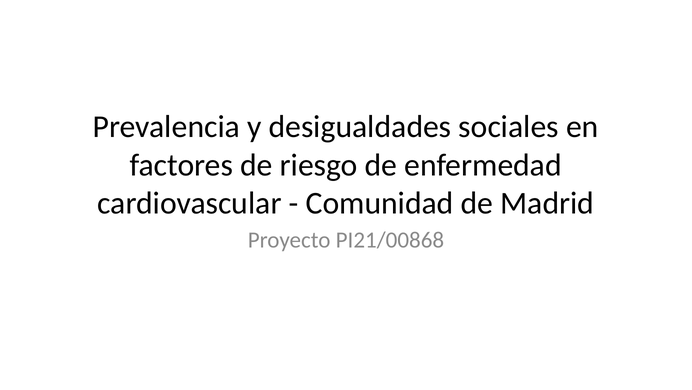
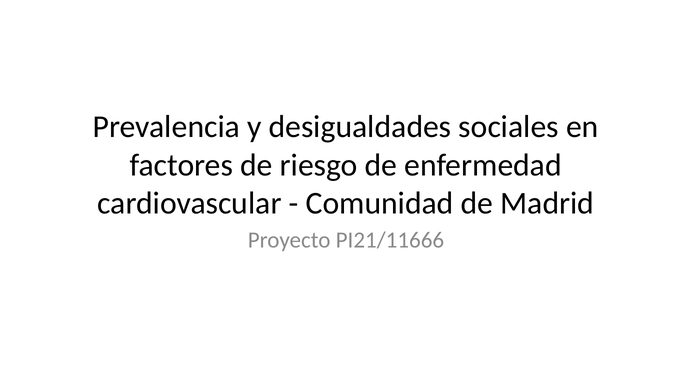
PI21/00868: PI21/00868 -> PI21/11666 (390, 239)
